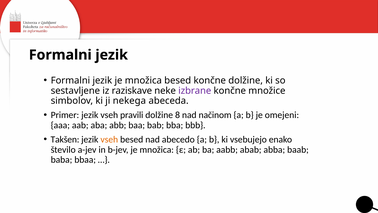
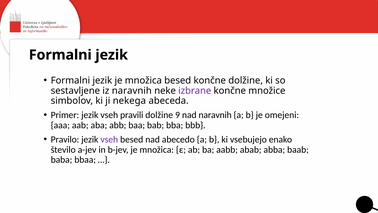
iz raziskave: raziskave -> naravnih (132, 90)
8: 8 -> 9 (178, 115)
nad načinom: načinom -> naravnih (215, 115)
Takšen: Takšen -> Pravilo (65, 139)
vseh colour: orange -> purple (109, 139)
